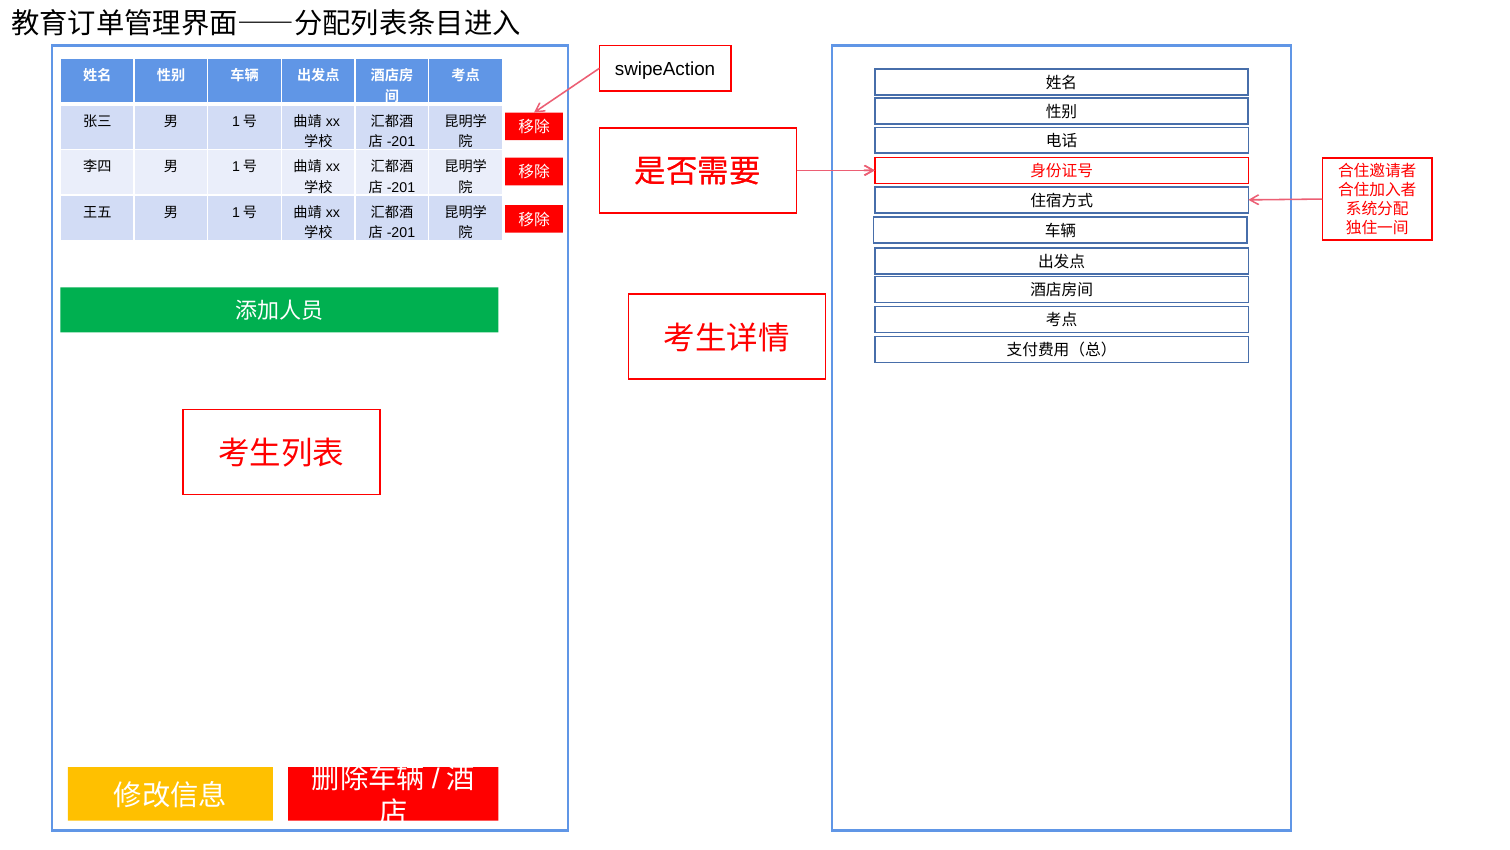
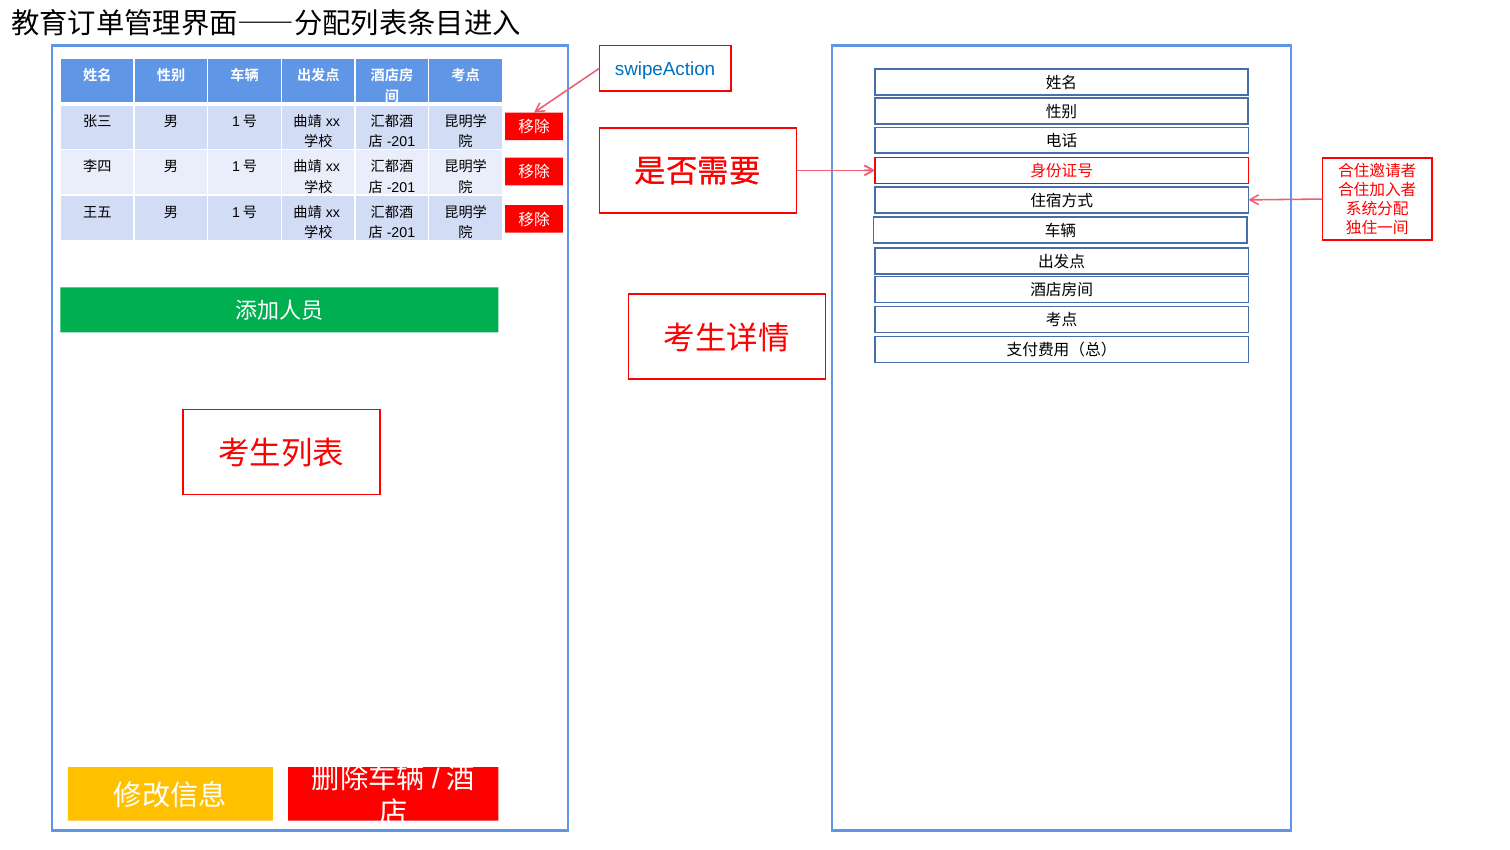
swipeAction colour: black -> blue (665, 70)
